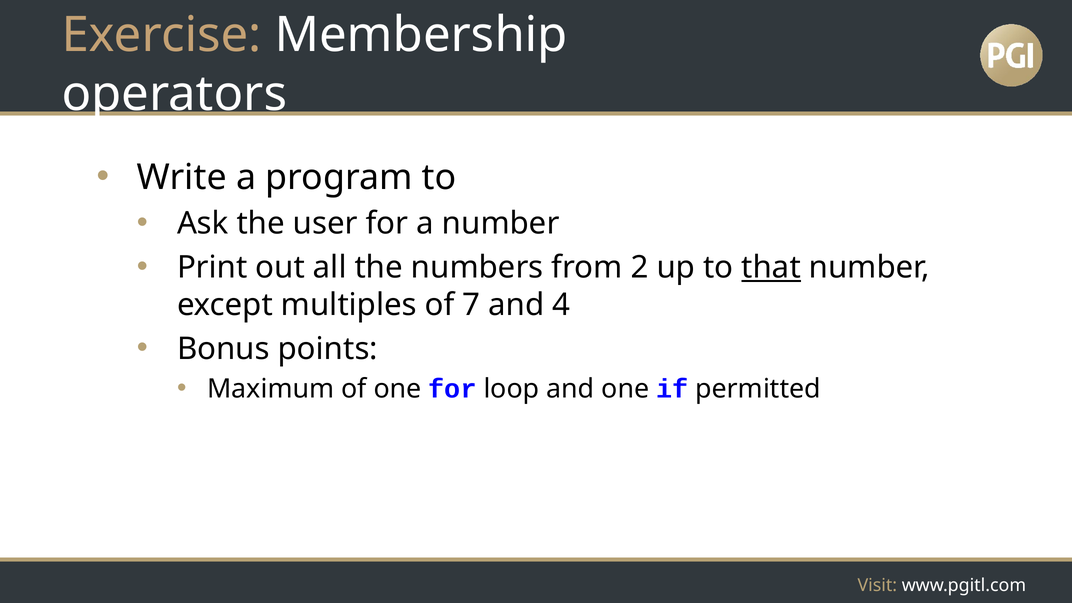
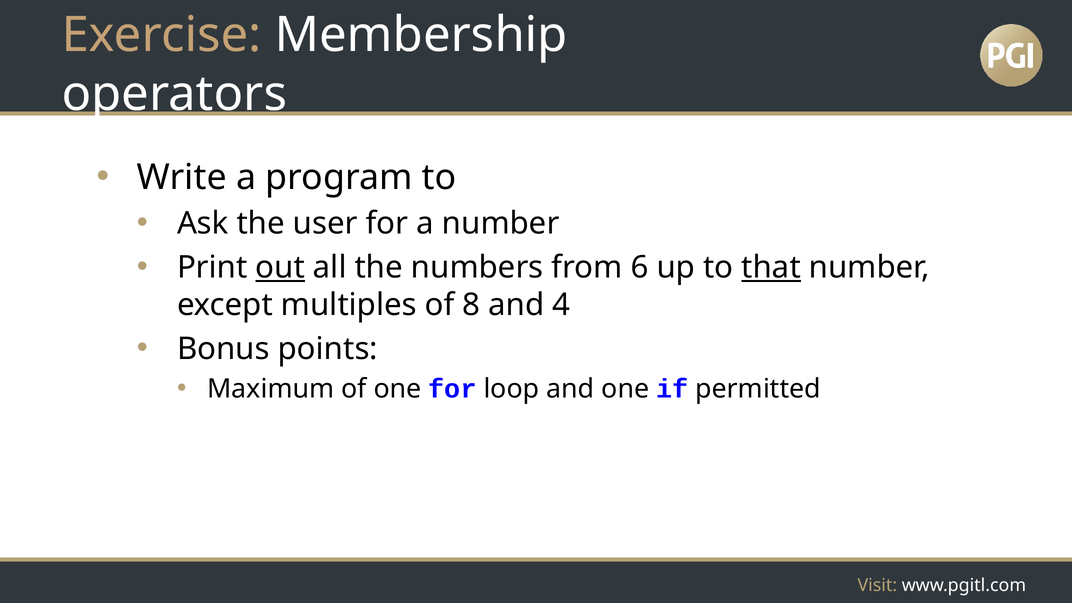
out underline: none -> present (280, 267)
2: 2 -> 6 (640, 267)
7: 7 -> 8 (471, 305)
